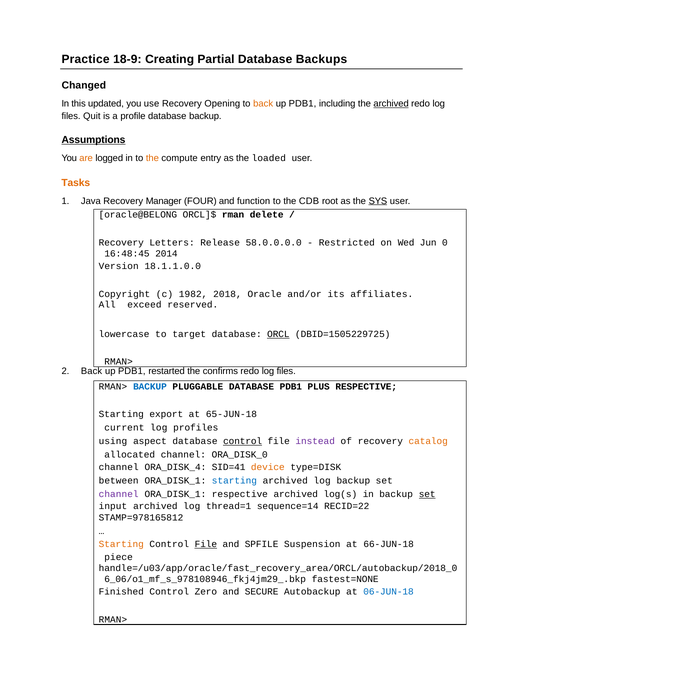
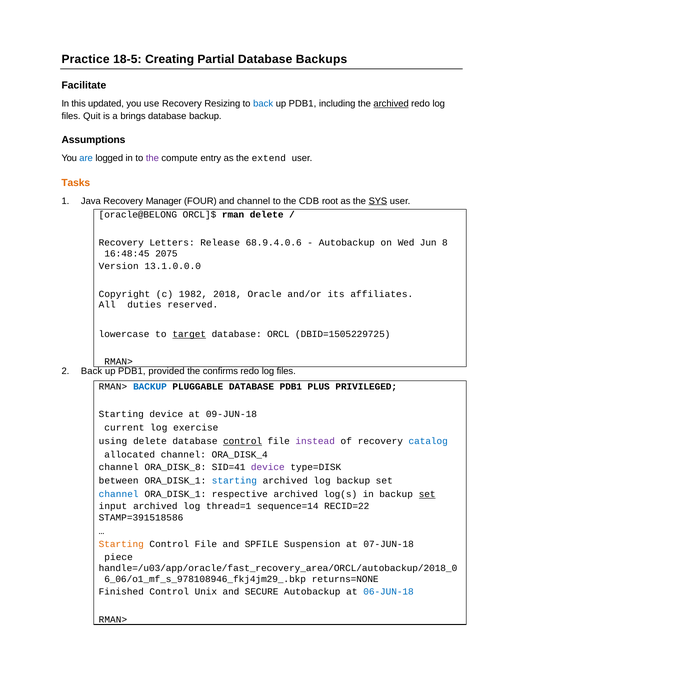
18-9: 18-9 -> 18-5 (127, 59)
Changed: Changed -> Facilitate (84, 86)
Opening: Opening -> Resizing (222, 104)
back colour: orange -> blue (263, 104)
profile: profile -> brings (133, 116)
Assumptions underline: present -> none (93, 140)
are colour: orange -> blue (86, 158)
the colour: orange -> purple (152, 158)
loaded: loaded -> extend (269, 158)
and function: function -> channel (254, 201)
58.0.0.0.0: 58.0.0.0.0 -> 68.9.4.0.6 (274, 243)
Restricted: Restricted -> Autobackup (347, 243)
0: 0 -> 8 (445, 243)
2014: 2014 -> 2075 (166, 254)
18.1.1.0.0: 18.1.1.0.0 -> 13.1.0.0.0 (173, 266)
exceed: exceed -> duties (144, 305)
target underline: none -> present (189, 334)
ORCL underline: present -> none (278, 334)
restarted: restarted -> provided (167, 371)
PLUS RESPECTIVE: RESPECTIVE -> PRIVILEGED (366, 386)
Starting export: export -> device (166, 414)
65-JUN-18: 65-JUN-18 -> 09-JUN-18 (231, 414)
profiles: profiles -> exercise (196, 427)
using aspect: aspect -> delete (150, 441)
catalog colour: orange -> blue (428, 441)
ORA_DISK_0: ORA_DISK_0 -> ORA_DISK_4 (240, 455)
ORA_DISK_4: ORA_DISK_4 -> ORA_DISK_8 (175, 467)
device colour: orange -> purple (268, 467)
channel colour: purple -> blue (119, 494)
STAMP=978165812: STAMP=978165812 -> STAMP=391518586 (141, 517)
File underline: present -> none (206, 544)
66-JUN-18: 66-JUN-18 -> 07-JUN-18 (389, 544)
fastest=NONE: fastest=NONE -> returns=NONE (345, 579)
Zero: Zero -> Unix (206, 592)
